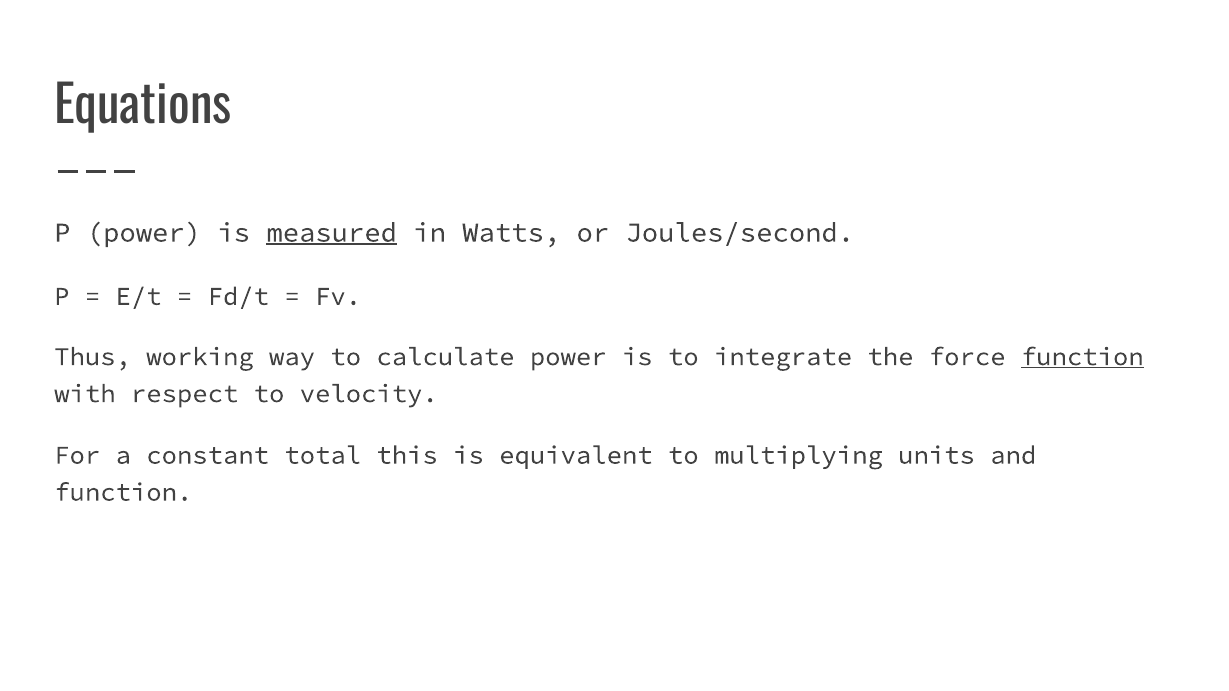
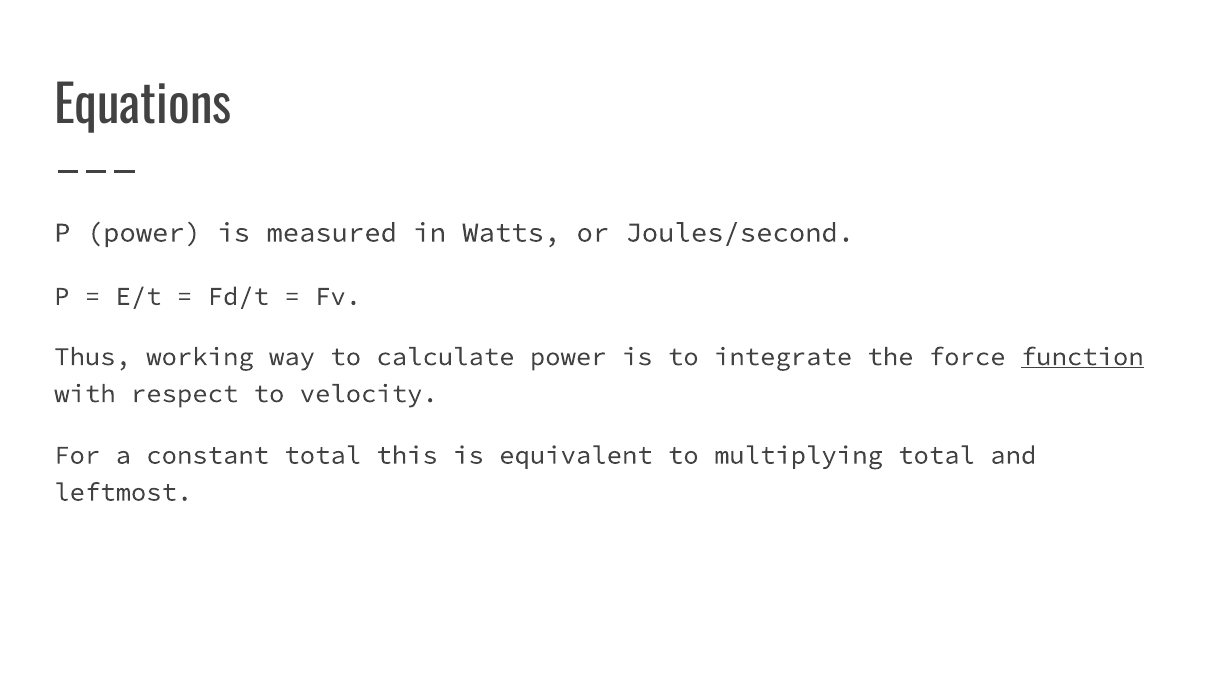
measured underline: present -> none (332, 233)
multiplying units: units -> total (937, 455)
function: function -> leftmost (123, 492)
